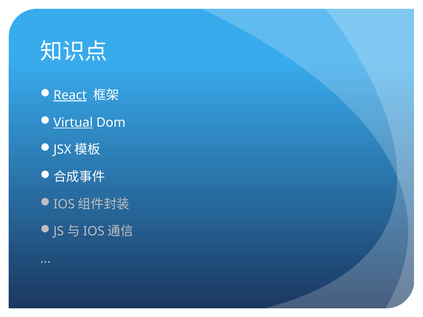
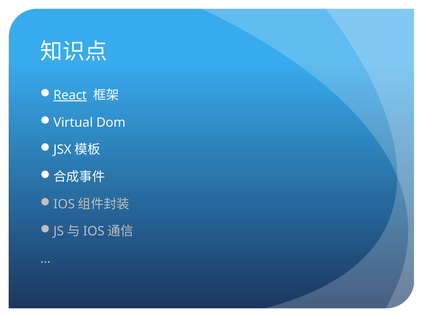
Virtual underline: present -> none (73, 123)
